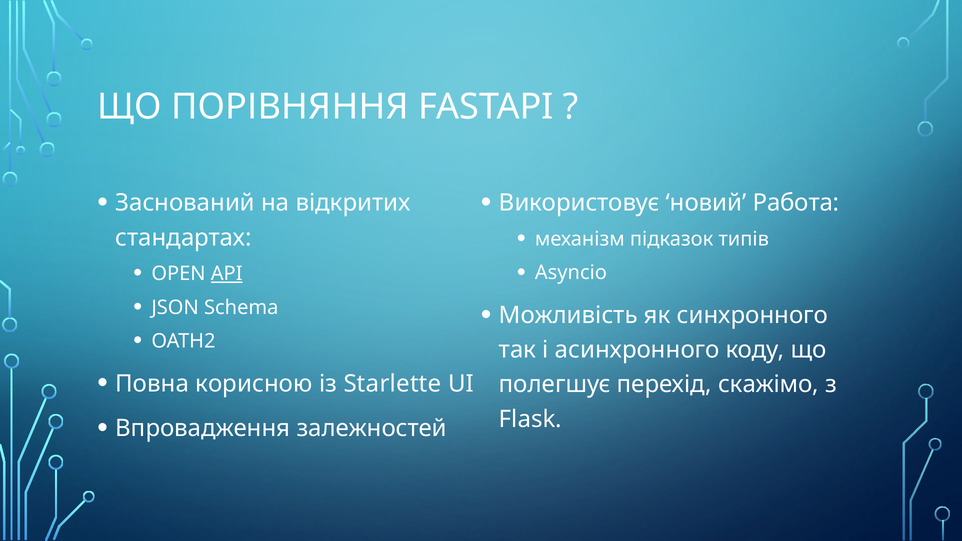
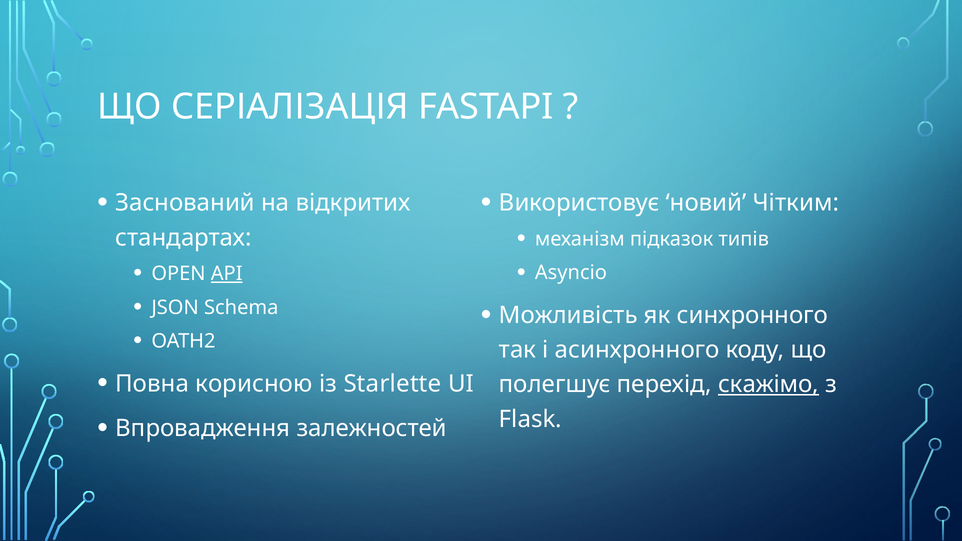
ПОРІВНЯННЯ: ПОРІВНЯННЯ -> СЕРІАЛІЗАЦІЯ (290, 107)
Работа: Работа -> Чітким (796, 203)
скажімо underline: none -> present (769, 385)
